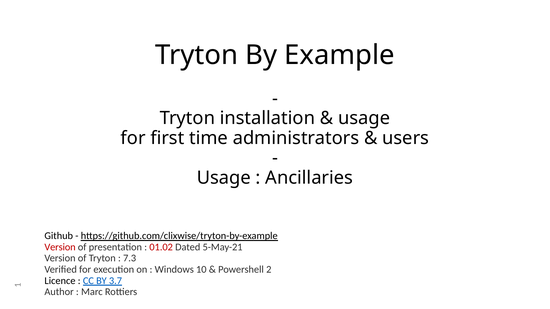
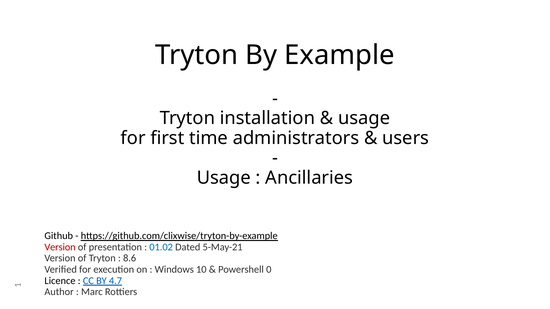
01.02 colour: red -> blue (161, 247)
7.3: 7.3 -> 8.6 (130, 259)
2: 2 -> 0 (269, 270)
3.7: 3.7 -> 4.7 (115, 281)
